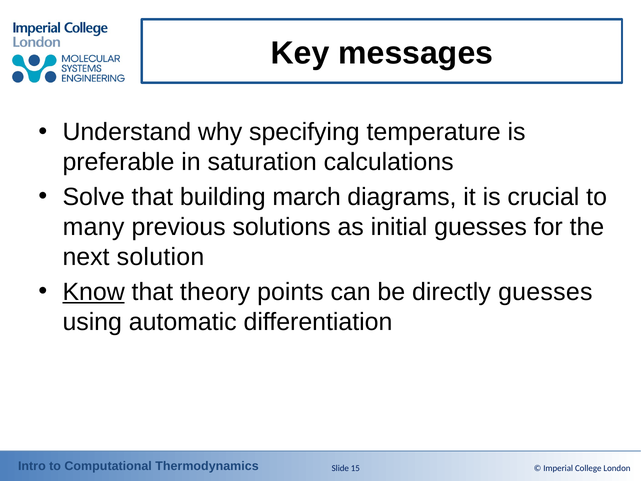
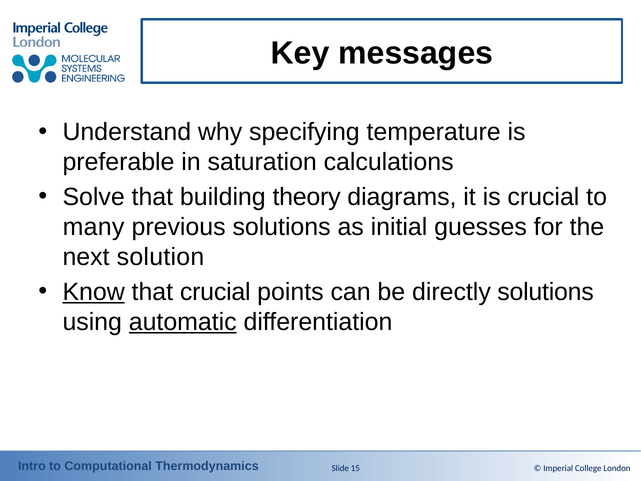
march: march -> theory (307, 197)
that theory: theory -> crucial (215, 292)
directly guesses: guesses -> solutions (546, 292)
automatic underline: none -> present (183, 322)
